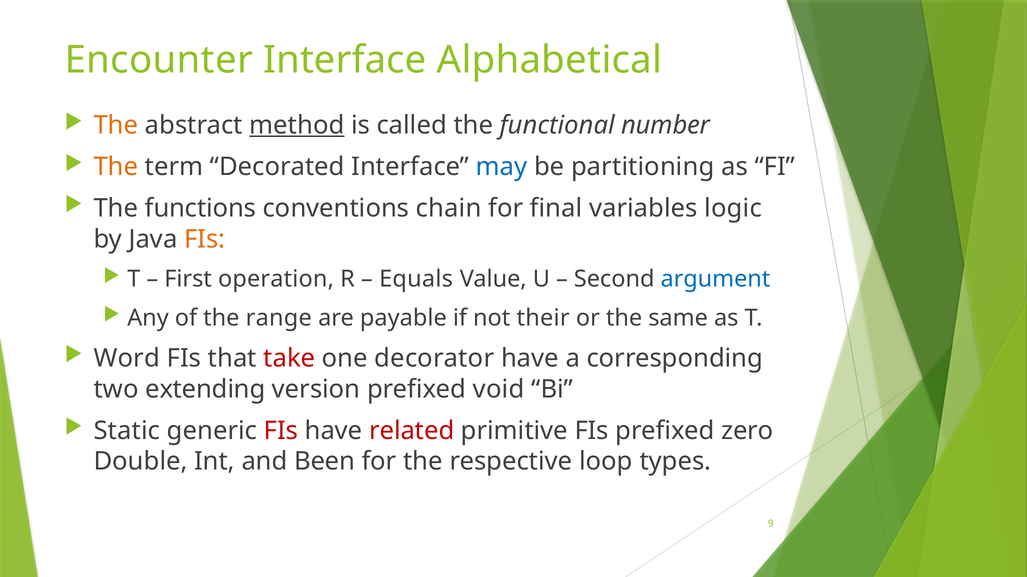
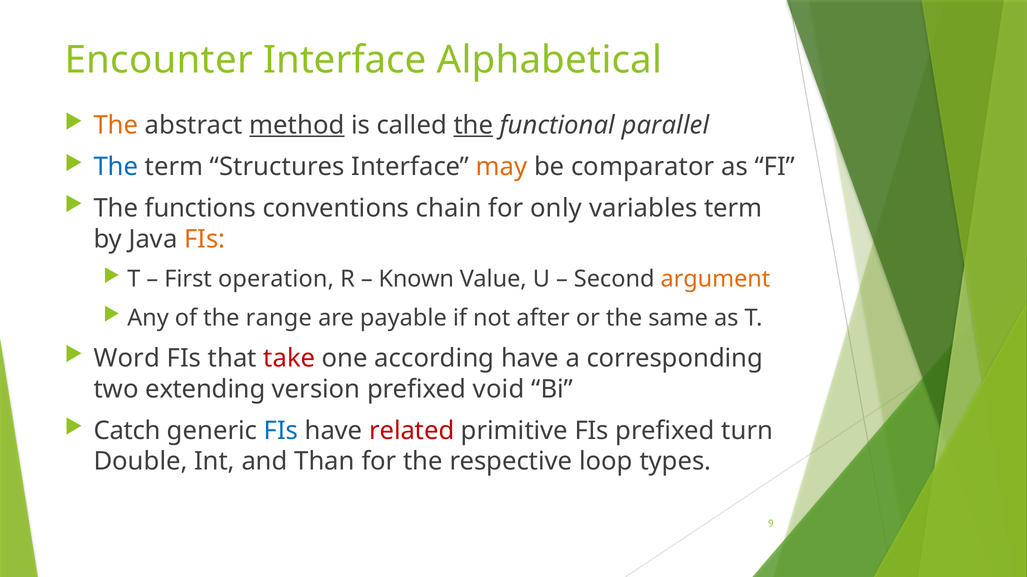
the underline: none -> present (473, 126)
number: number -> parallel (665, 126)
The colour: orange -> blue (116, 167)
Decorated: Decorated -> Structures (277, 167)
may colour: blue -> orange (502, 167)
partitioning: partitioning -> comparator (643, 167)
final: final -> only (556, 209)
variables logic: logic -> term (733, 209)
Equals: Equals -> Known (416, 279)
argument colour: blue -> orange (715, 279)
their: their -> after (543, 318)
decorator: decorator -> according (434, 359)
Static: Static -> Catch (127, 431)
FIs colour: red -> blue (281, 431)
zero: zero -> turn (747, 431)
Been: Been -> Than (325, 462)
